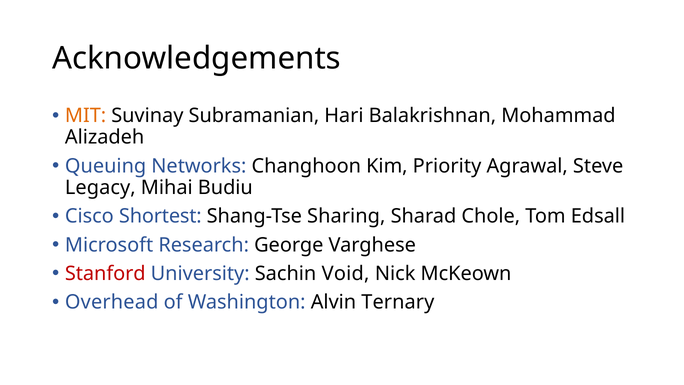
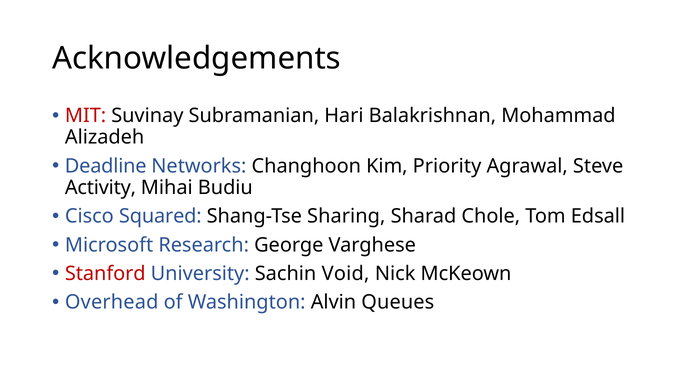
MIT colour: orange -> red (86, 116)
Queuing: Queuing -> Deadline (106, 166)
Legacy: Legacy -> Activity (100, 187)
Shortest: Shortest -> Squared (160, 216)
Ternary: Ternary -> Queues (398, 302)
